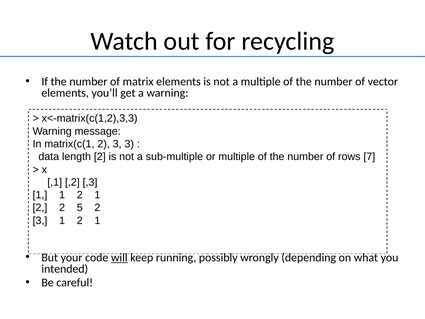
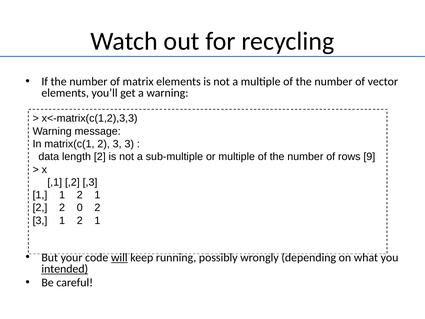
7: 7 -> 9 (369, 157)
5: 5 -> 0 (80, 208)
intended underline: none -> present (65, 269)
